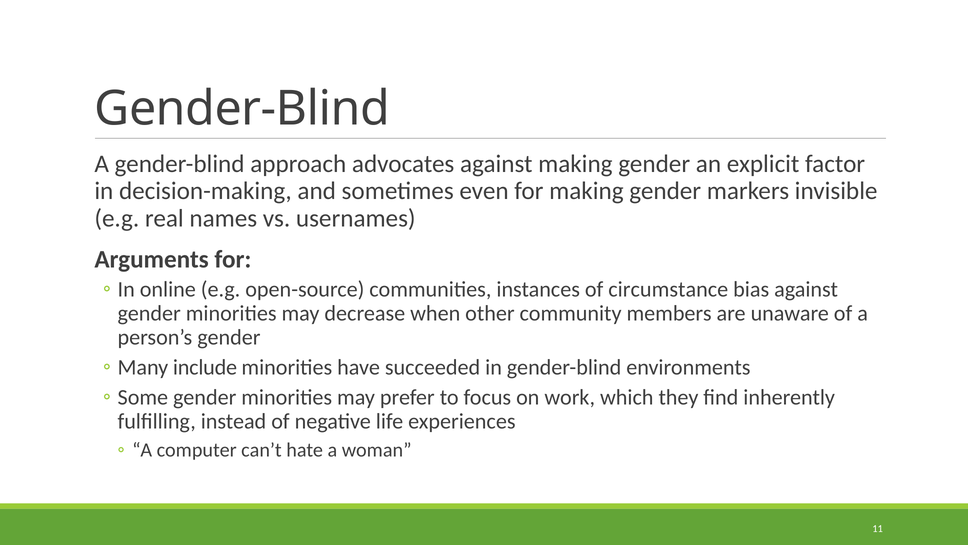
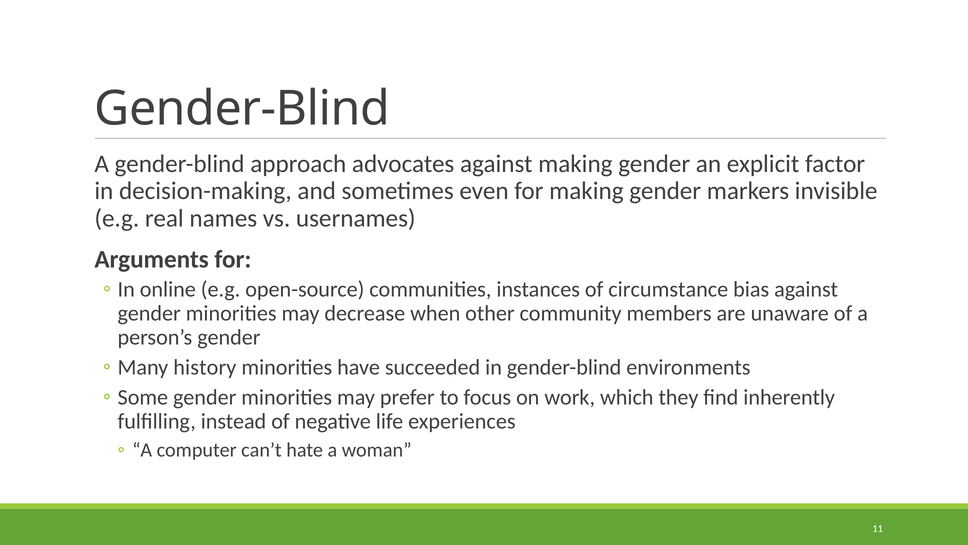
include: include -> history (205, 367)
